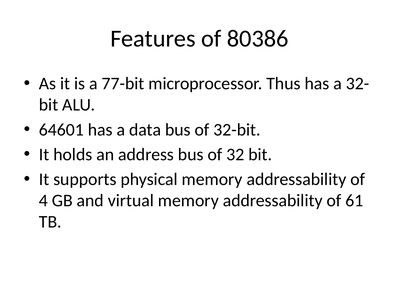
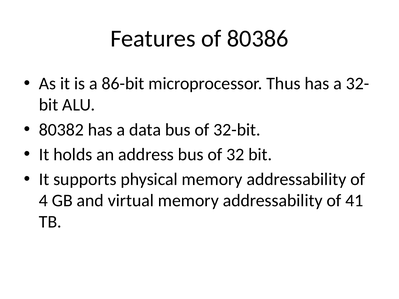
77-bit: 77-bit -> 86-bit (123, 84)
64601: 64601 -> 80382 (61, 130)
61: 61 -> 41 (354, 201)
